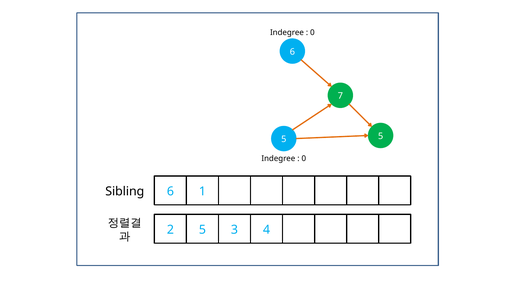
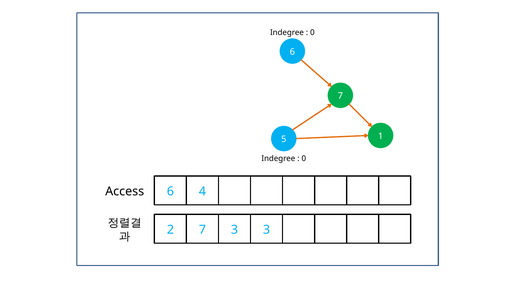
5 5: 5 -> 1 (381, 136)
Sibling: Sibling -> Access (125, 191)
1: 1 -> 4 (202, 191)
2 5: 5 -> 7 (202, 230)
3 4: 4 -> 3 (267, 230)
